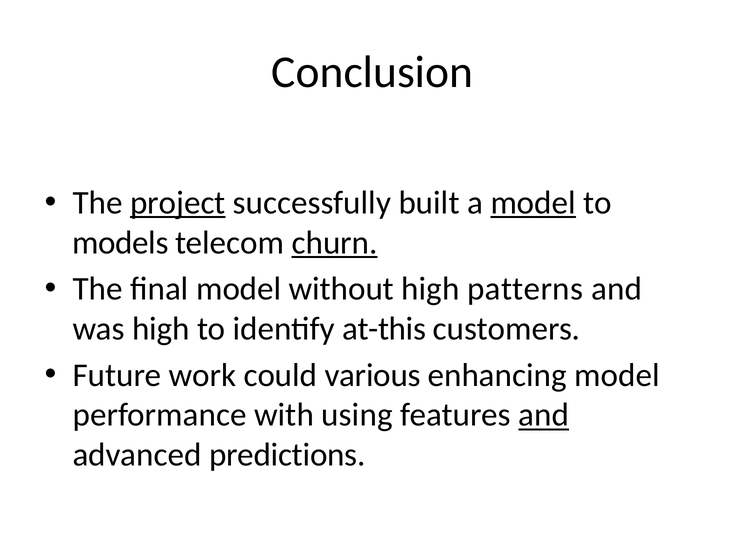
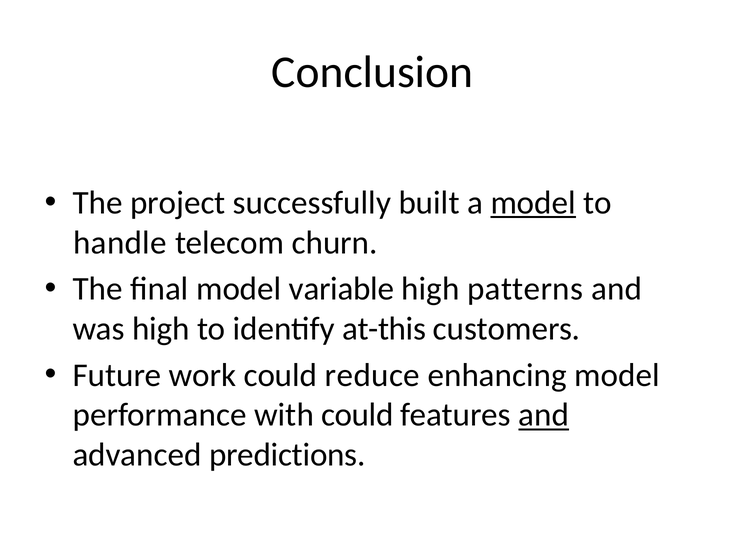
project underline: present -> none (178, 203)
models: models -> handle (120, 242)
churn underline: present -> none (335, 242)
without: without -> variable (342, 289)
various: various -> reduce (372, 375)
with using: using -> could (357, 415)
